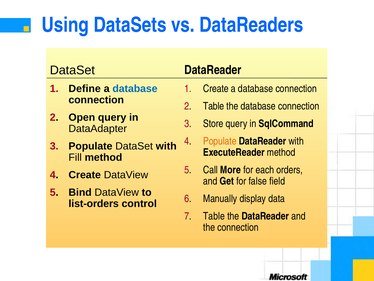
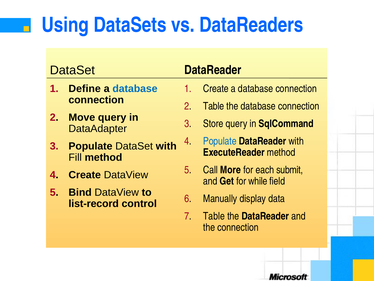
Open: Open -> Move (82, 117)
Populate colour: orange -> blue (220, 141)
orders: orders -> submit (290, 170)
false: false -> while (258, 181)
list-orders: list-orders -> list-record (94, 203)
